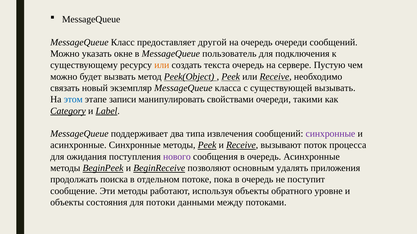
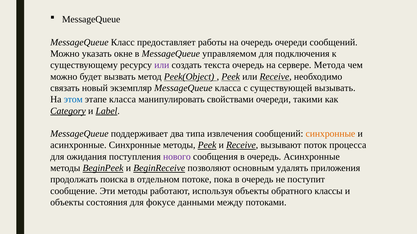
другой: другой -> работы (212, 42)
пользователь: пользователь -> управляемом (229, 54)
или colour: orange -> purple (162, 65)
Пустую: Пустую -> Метода (329, 65)
этапе записи: записи -> класса (123, 100)
синхронные colour: purple -> orange (330, 134)
уровне: уровне -> классы (329, 191)
потоки: потоки -> фокусе (161, 203)
